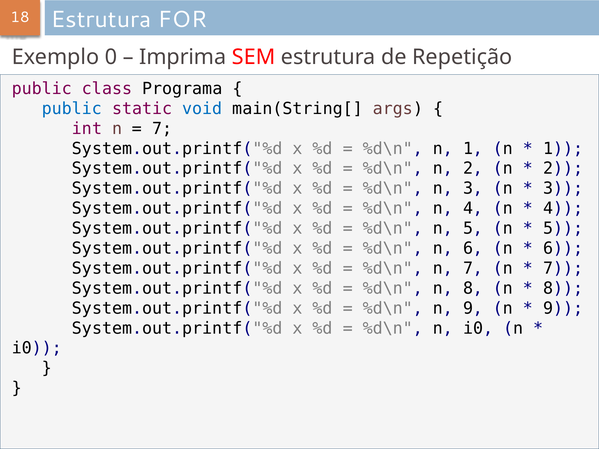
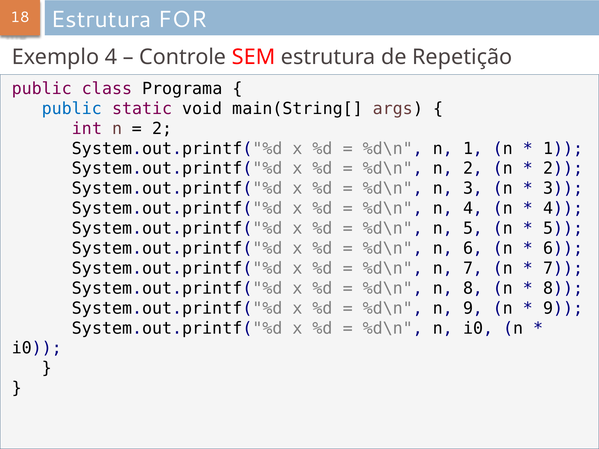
Exemplo 0: 0 -> 4 (111, 57)
Imprima: Imprima -> Controle (183, 57)
void colour: blue -> black (202, 109)
7: 7 -> 2 (162, 129)
